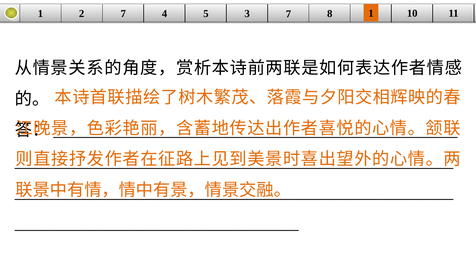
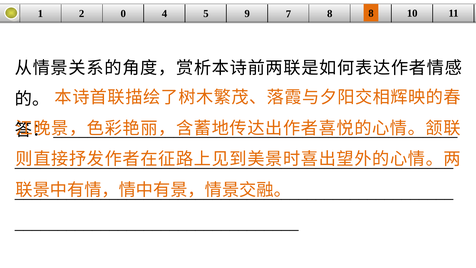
2 7: 7 -> 0 (123, 14)
3: 3 -> 9 (247, 14)
8 1: 1 -> 8 (371, 13)
